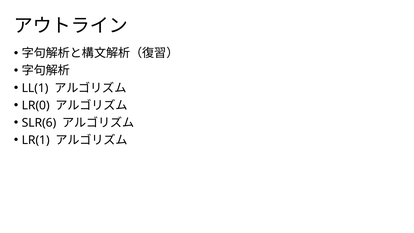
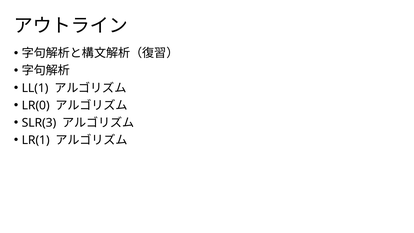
SLR(6: SLR(6 -> SLR(3 (39, 123)
